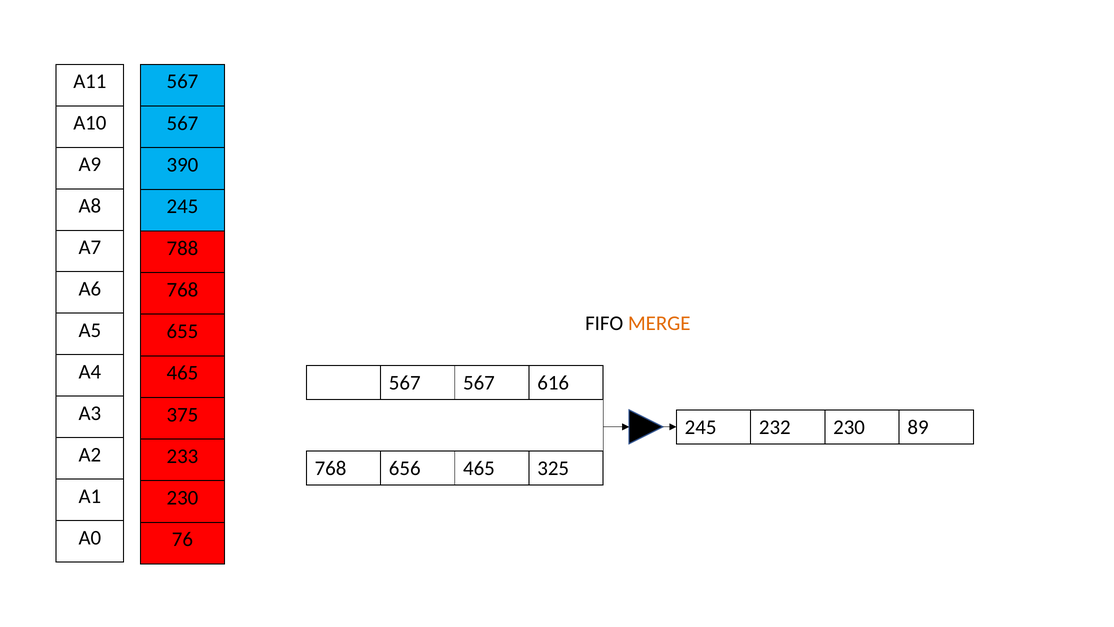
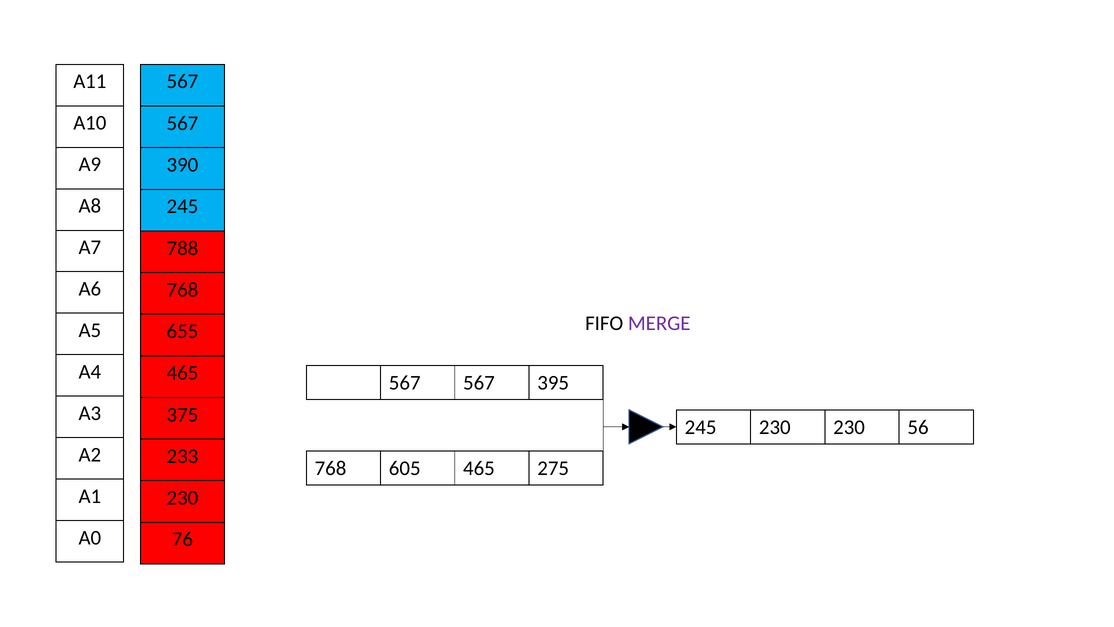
MERGE colour: orange -> purple (659, 323)
616: 616 -> 395 (553, 382)
245 232: 232 -> 230 (775, 427)
89: 89 -> 56 (918, 427)
656: 656 -> 605 (405, 468)
325: 325 -> 275 (553, 468)
